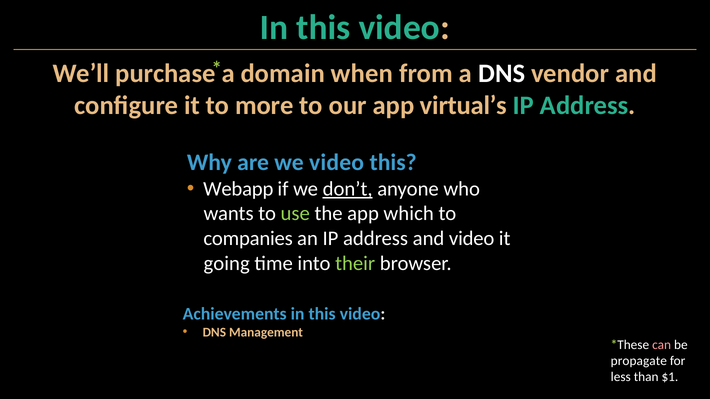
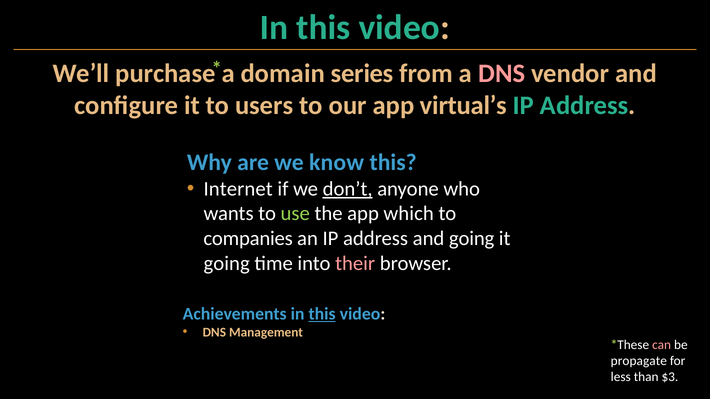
when: when -> series (362, 74)
DNS colour: white -> pink (502, 74)
more: more -> users (264, 105)
we video: video -> know (337, 163)
Webapp: Webapp -> Internet (238, 189)
and video: video -> going (472, 239)
their colour: light green -> pink (355, 264)
this underline: none -> present (322, 314)
$1: $1 -> $3 (670, 377)
